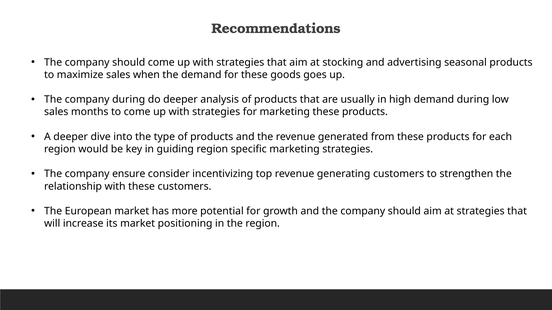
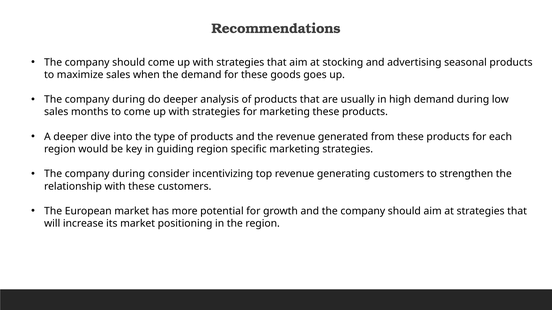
ensure: ensure -> during (129, 174)
